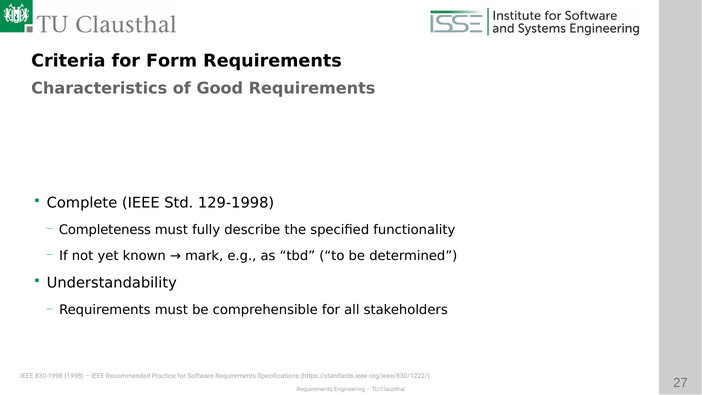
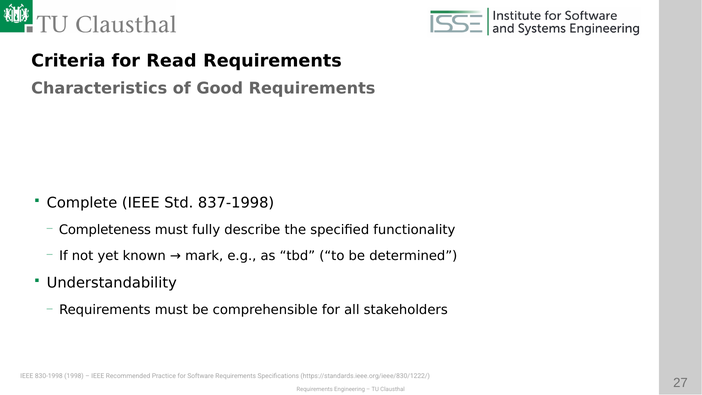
Form: Form -> Read (171, 61)
129-1998: 129-1998 -> 837-1998 (236, 203)
